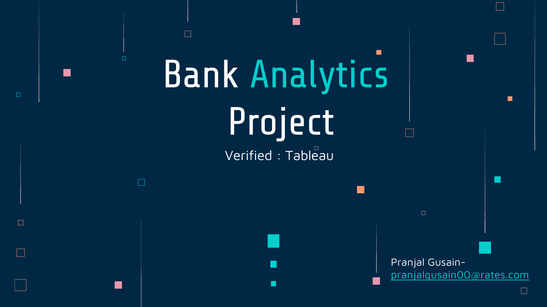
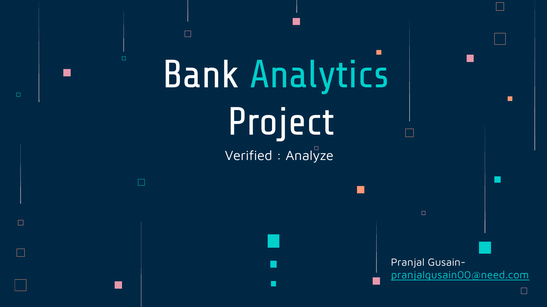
Tableau: Tableau -> Analyze (310, 156)
pranjalgusain00@rates.com: pranjalgusain00@rates.com -> pranjalgusain00@need.com (460, 276)
